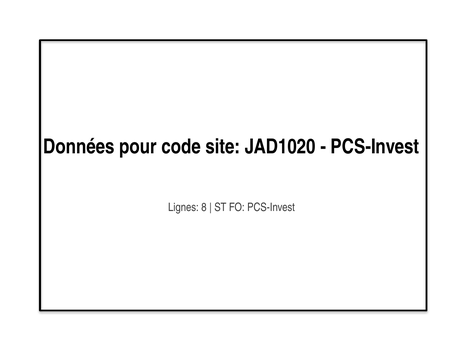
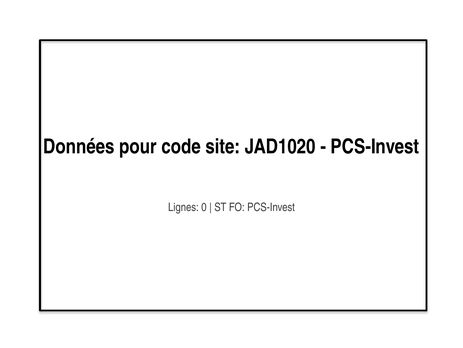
8: 8 -> 0 (204, 207)
